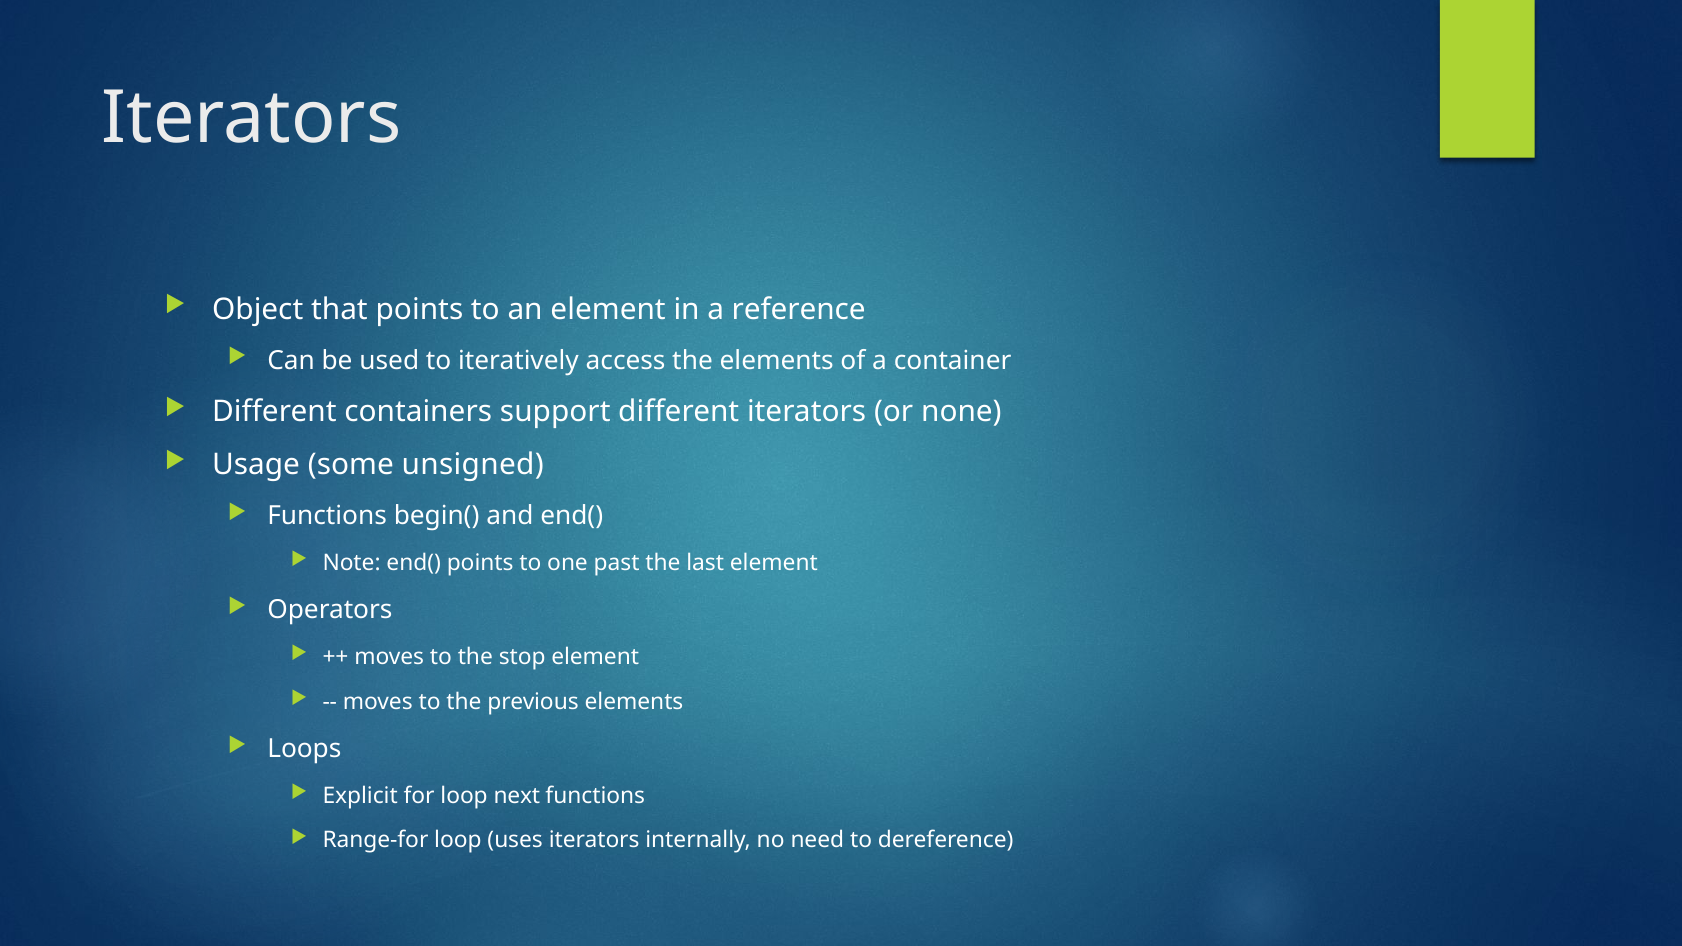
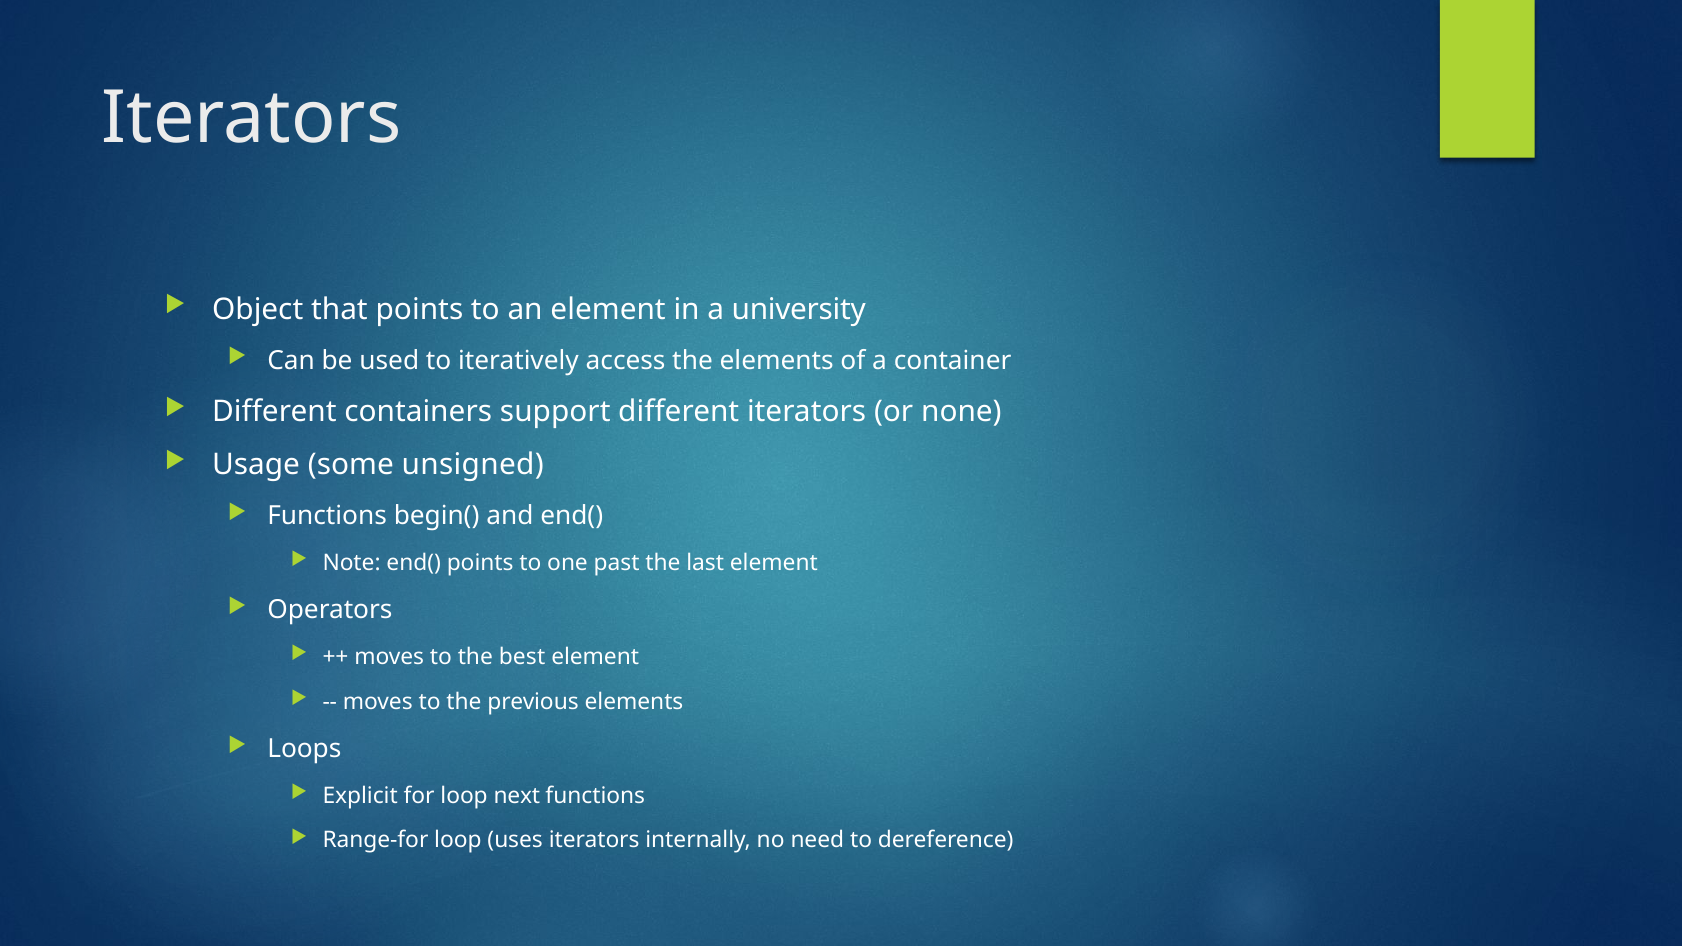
reference: reference -> university (799, 310)
stop: stop -> best (522, 657)
